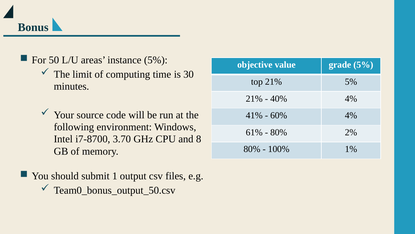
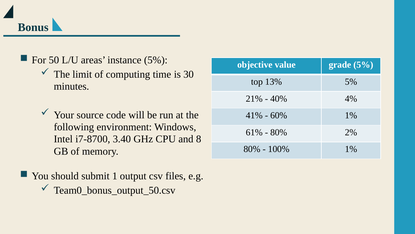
top 21%: 21% -> 13% (274, 82)
60% 4%: 4% -> 1% (351, 115)
3.70: 3.70 -> 3.40 (122, 139)
